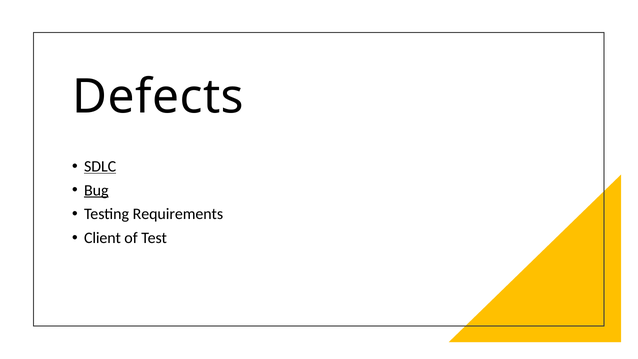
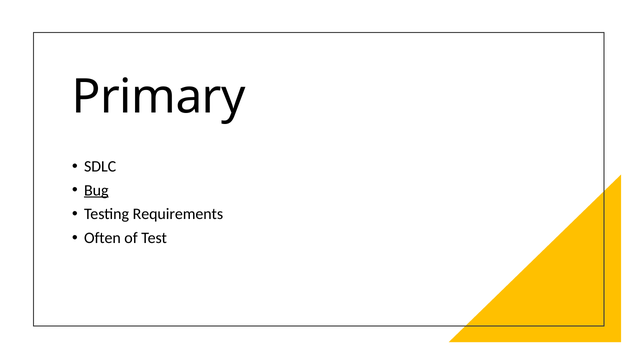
Defects: Defects -> Primary (159, 97)
SDLC underline: present -> none (100, 166)
Client: Client -> Often (102, 238)
